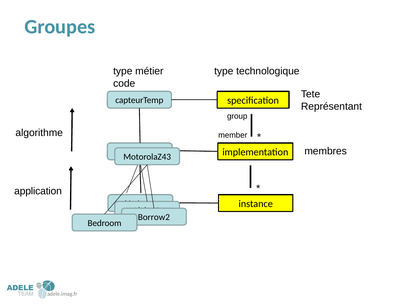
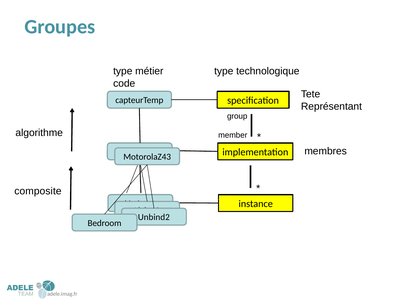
application: application -> composite (38, 191)
Borrow2: Borrow2 -> Unbind2 (154, 217)
